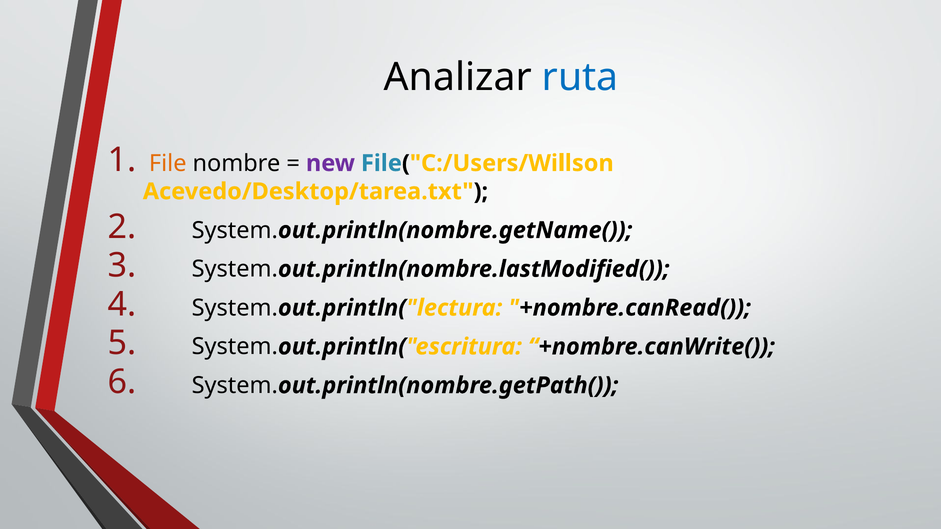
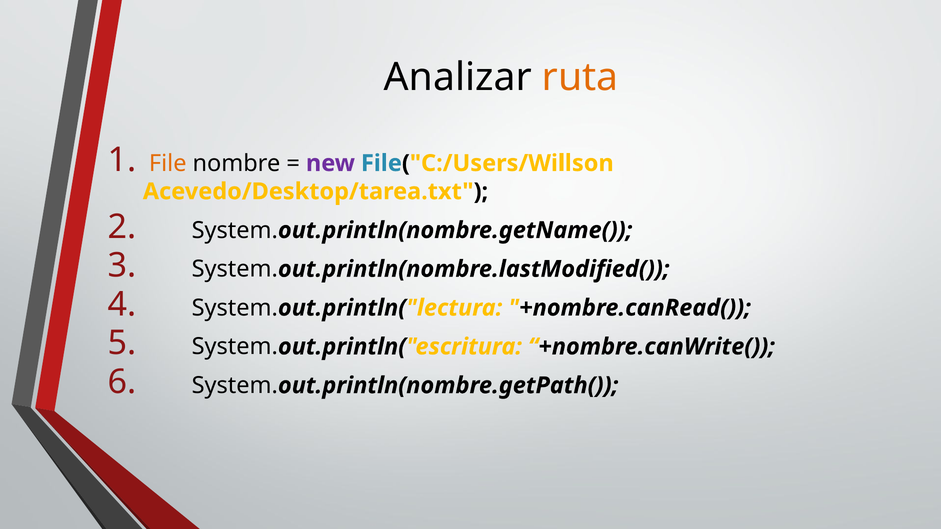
ruta colour: blue -> orange (580, 78)
